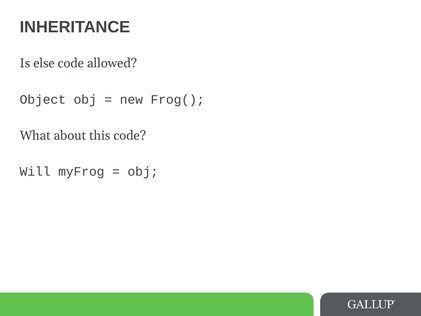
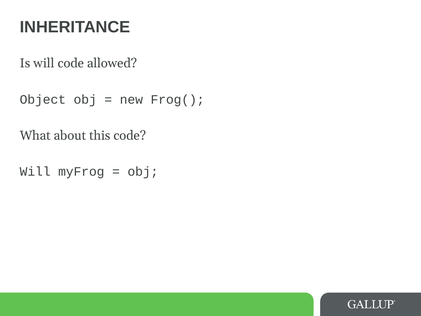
Is else: else -> will (44, 63)
